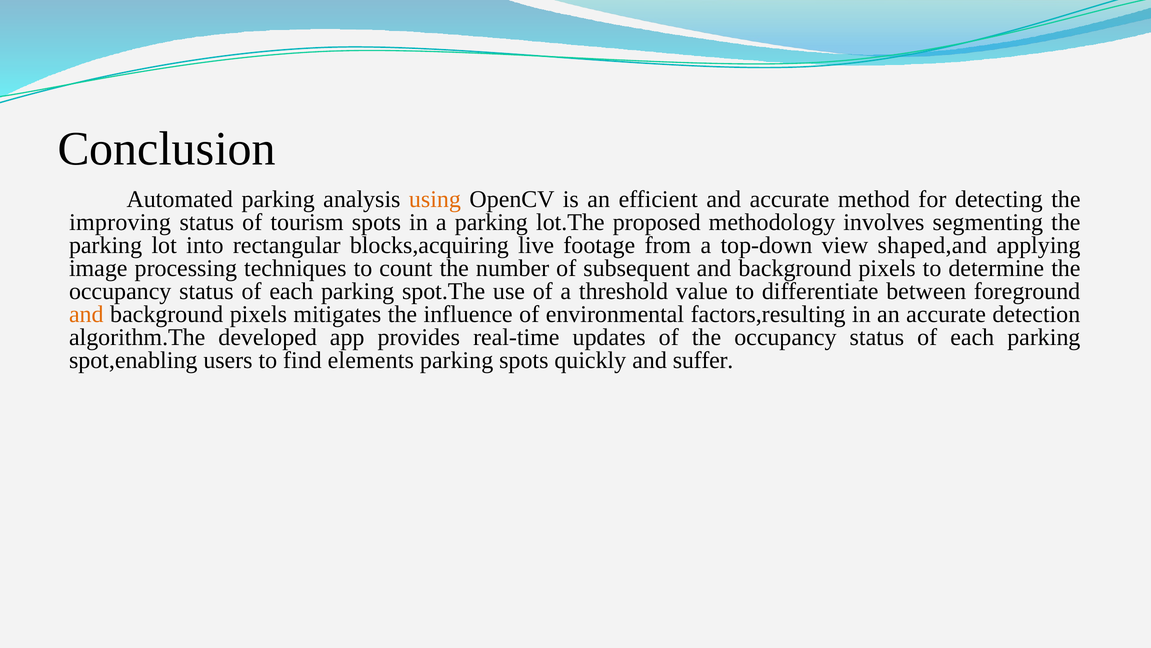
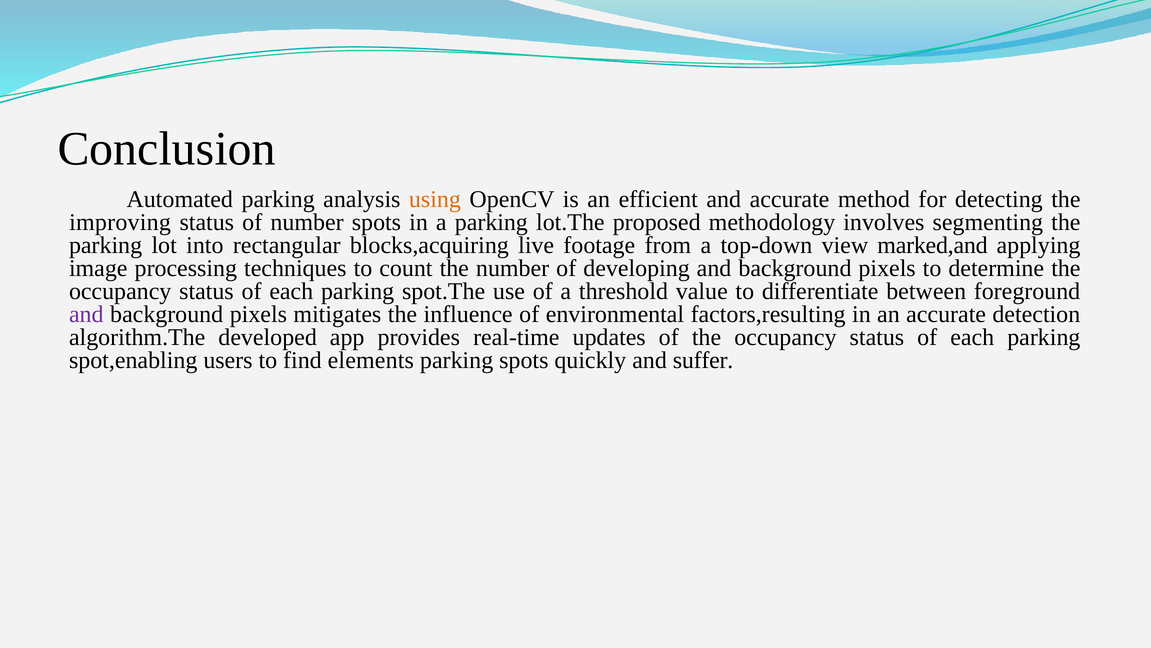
of tourism: tourism -> number (307, 222)
shaped,and: shaped,and -> marked,and (932, 245)
subsequent: subsequent -> developing (637, 268)
and colour: orange -> purple (86, 314)
